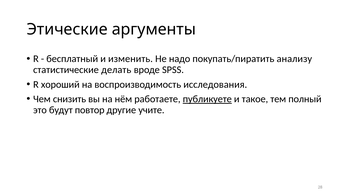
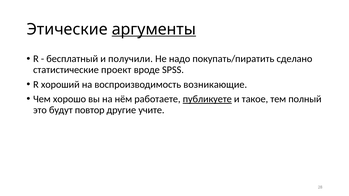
аргументы underline: none -> present (154, 29)
изменить: изменить -> получили (131, 59)
анализу: анализу -> сделано (294, 59)
делать: делать -> проект (116, 70)
исследования: исследования -> возникающие (215, 85)
снизить: снизить -> хорошо (69, 99)
